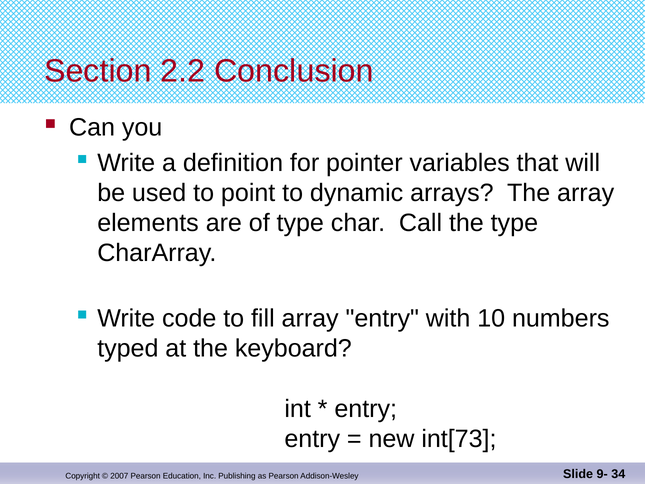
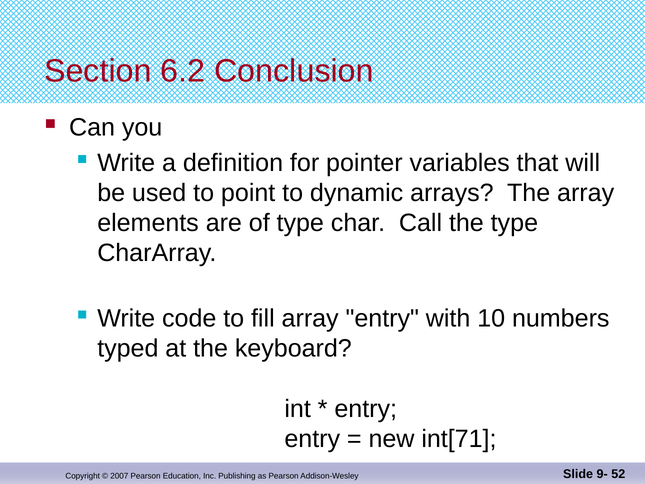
2.2: 2.2 -> 6.2 (183, 71)
int[73: int[73 -> int[71 (459, 439)
34: 34 -> 52 (618, 474)
